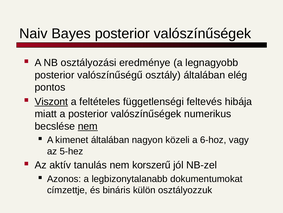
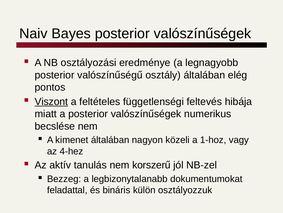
nem underline: present -> none (88, 126)
6-hoz: 6-hoz -> 1-hoz (213, 139)
5-hez: 5-hez -> 4-hez (71, 151)
Azonos: Azonos -> Bezzeg (64, 178)
címzettje: címzettje -> feladattal (67, 190)
